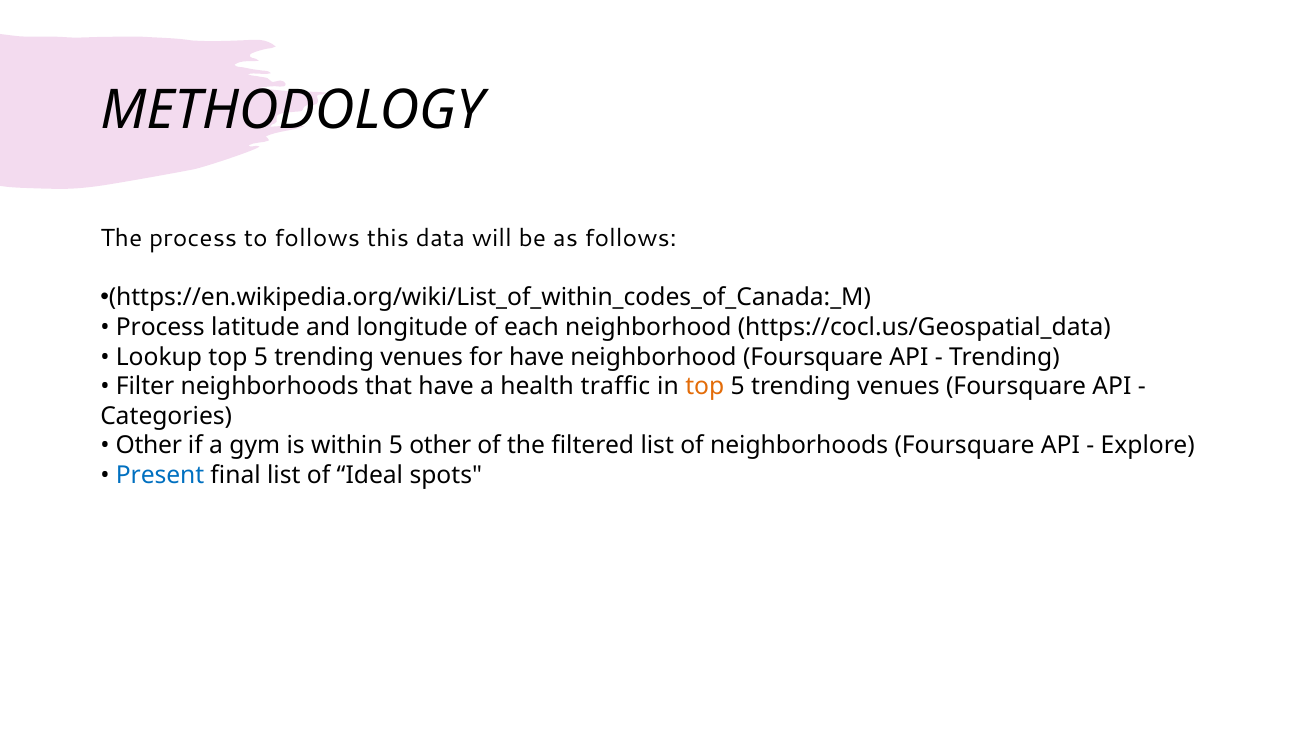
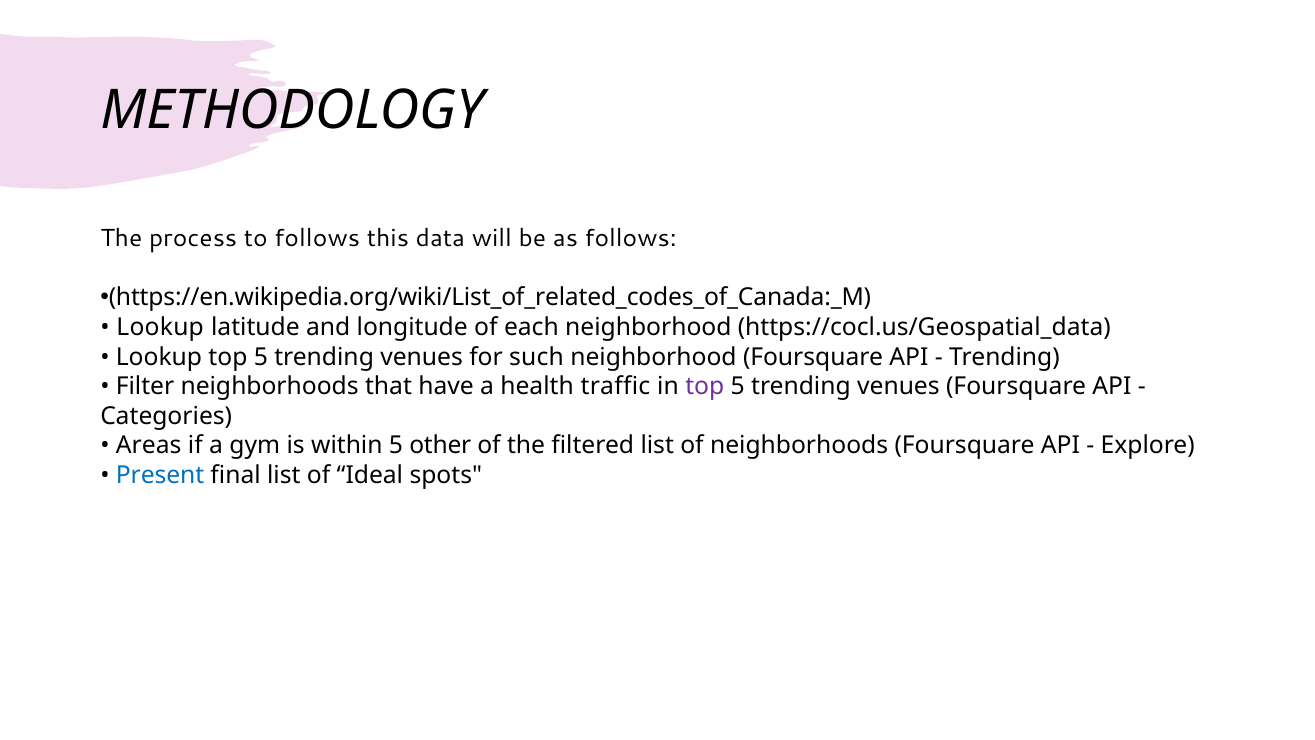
https://en.wikipedia.org/wiki/List_of_within_codes_of_Canada:_M: https://en.wikipedia.org/wiki/List_of_within_codes_of_Canada:_M -> https://en.wikipedia.org/wiki/List_of_related_codes_of_Canada:_M (490, 298)
Process: Process -> Lookup (160, 327)
for have: have -> such (536, 357)
top colour: orange -> purple (705, 386)
Other: Other -> Areas (149, 446)
